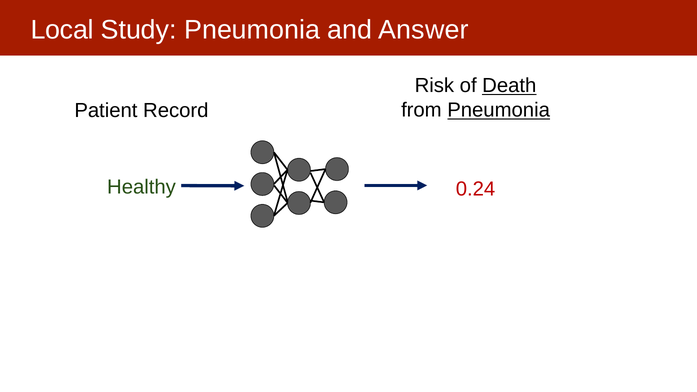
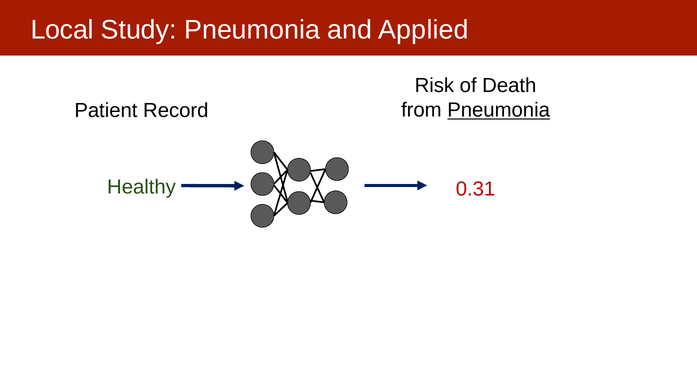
Answer: Answer -> Applied (424, 30)
Death underline: present -> none (509, 86)
0.24: 0.24 -> 0.31 (476, 189)
